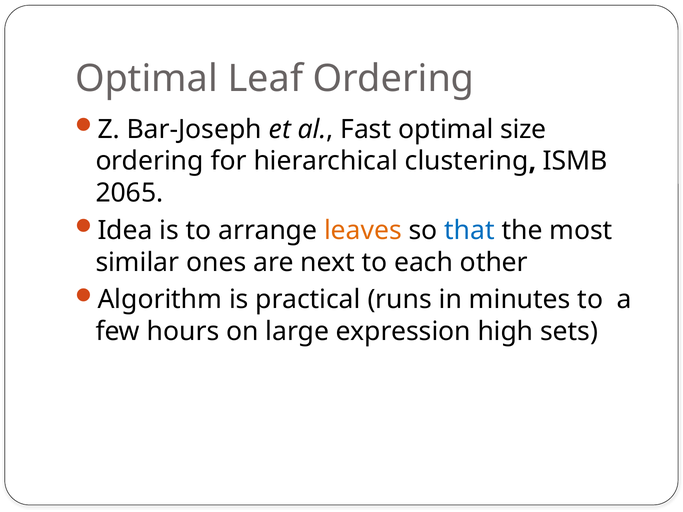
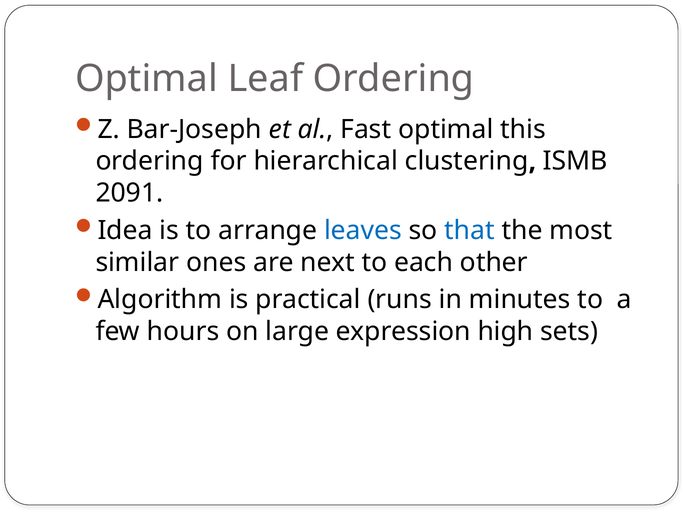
size: size -> this (523, 129)
2065: 2065 -> 2091 (129, 193)
leaves colour: orange -> blue (363, 230)
